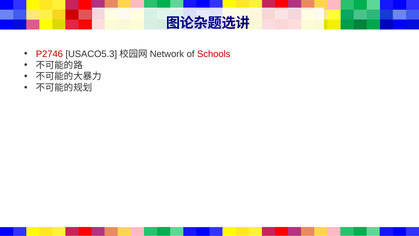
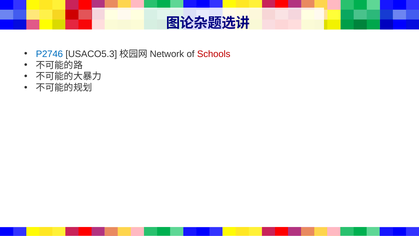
P2746 colour: red -> blue (49, 54)
